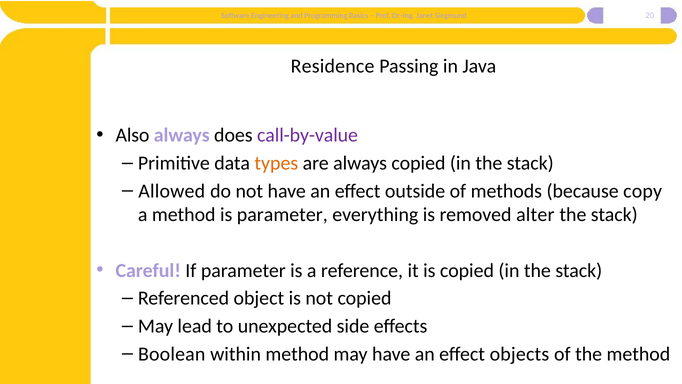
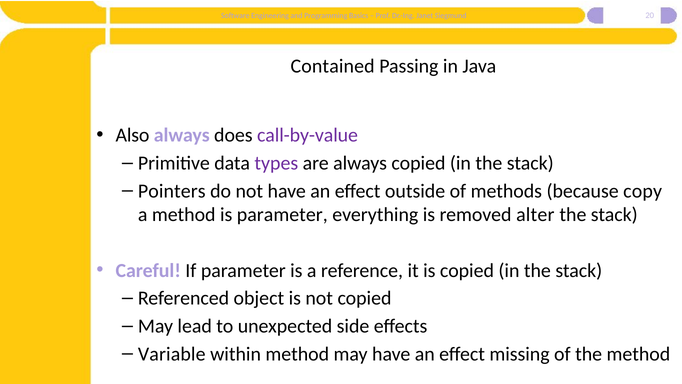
Residence: Residence -> Contained (333, 66)
types colour: orange -> purple (276, 163)
Allowed: Allowed -> Pointers (172, 191)
Boolean: Boolean -> Variable (172, 354)
objects: objects -> missing (520, 354)
